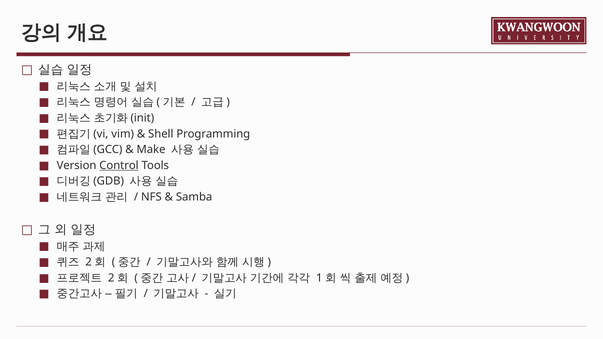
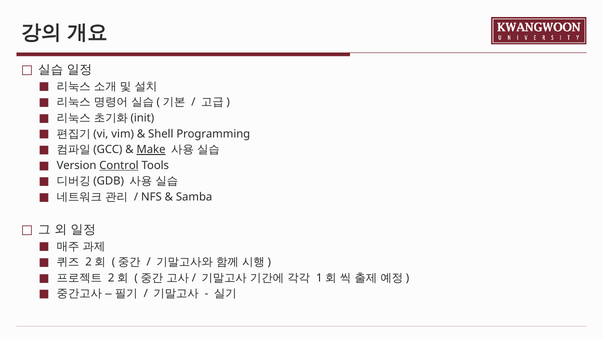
Make underline: none -> present (151, 150)
